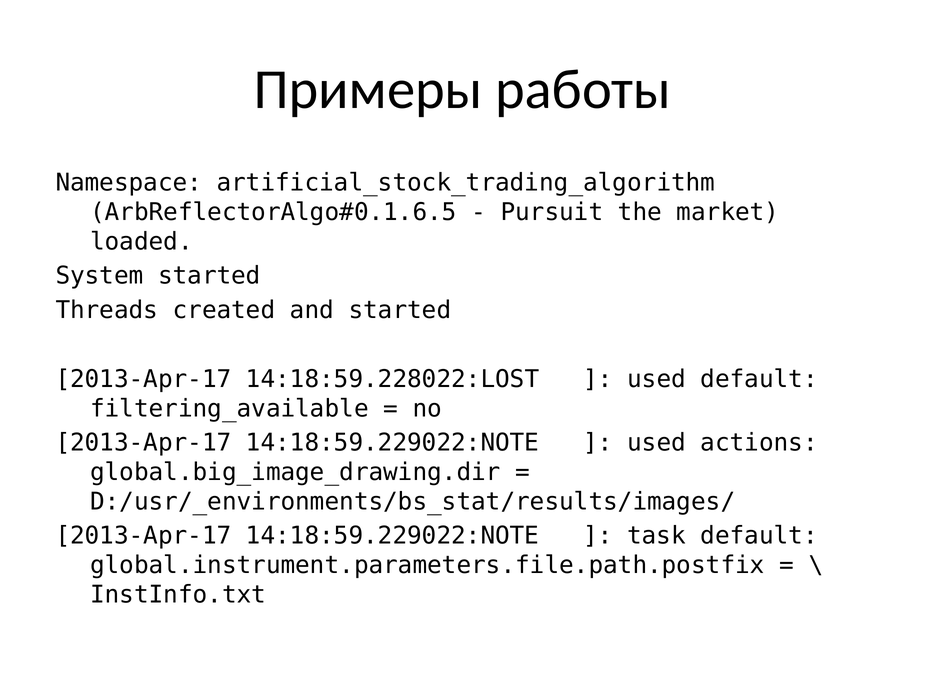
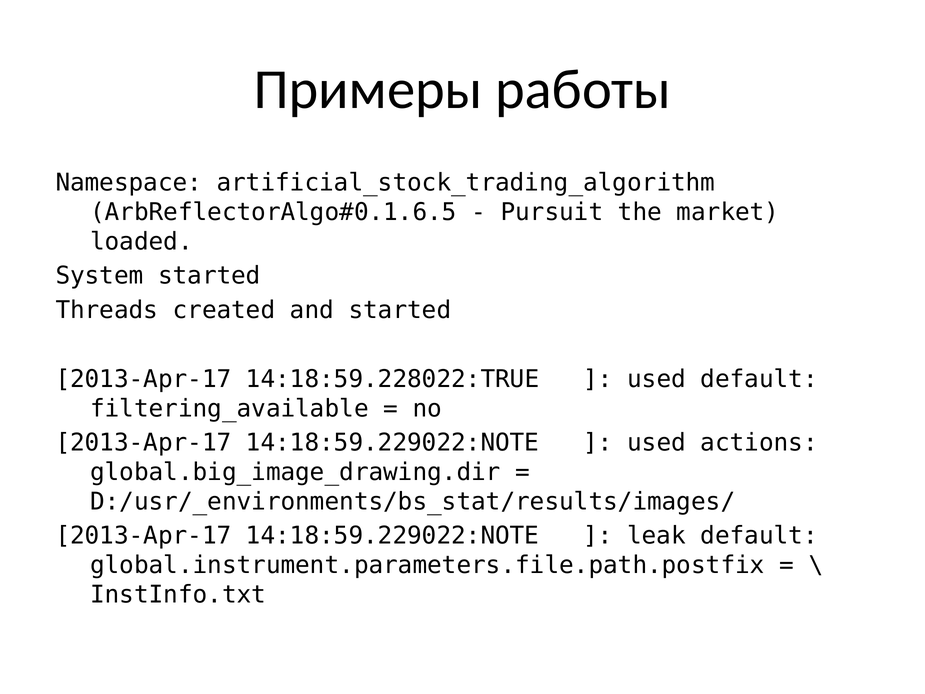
14:18:59.228022:LOST: 14:18:59.228022:LOST -> 14:18:59.228022:TRUE (393, 379)
task: task -> leak (656, 536)
